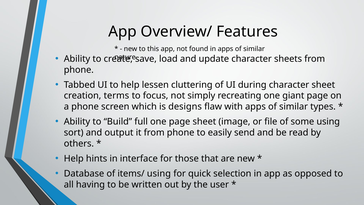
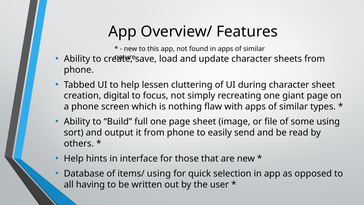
terms: terms -> digital (117, 96)
designs: designs -> nothing (185, 107)
